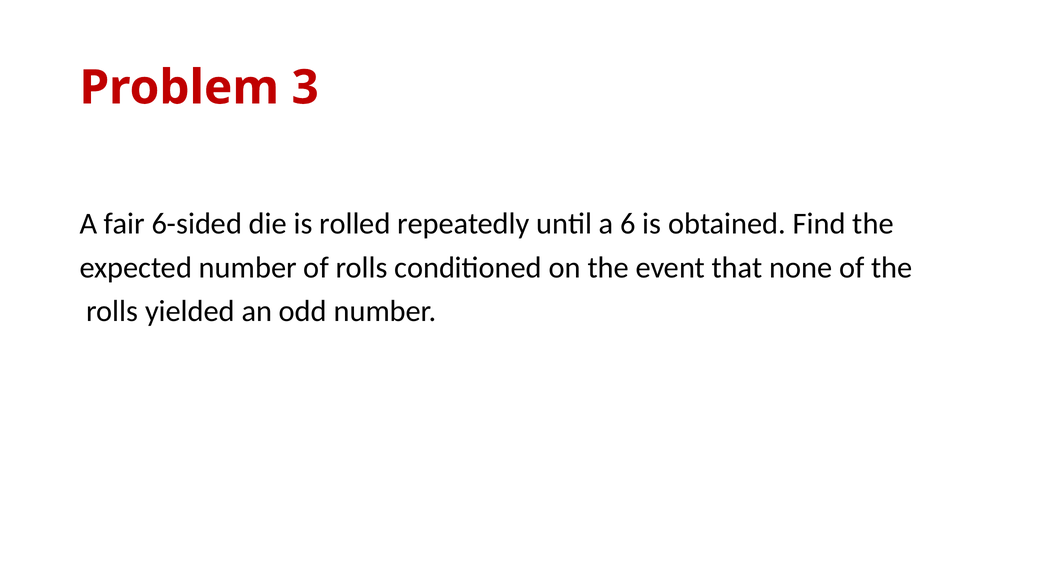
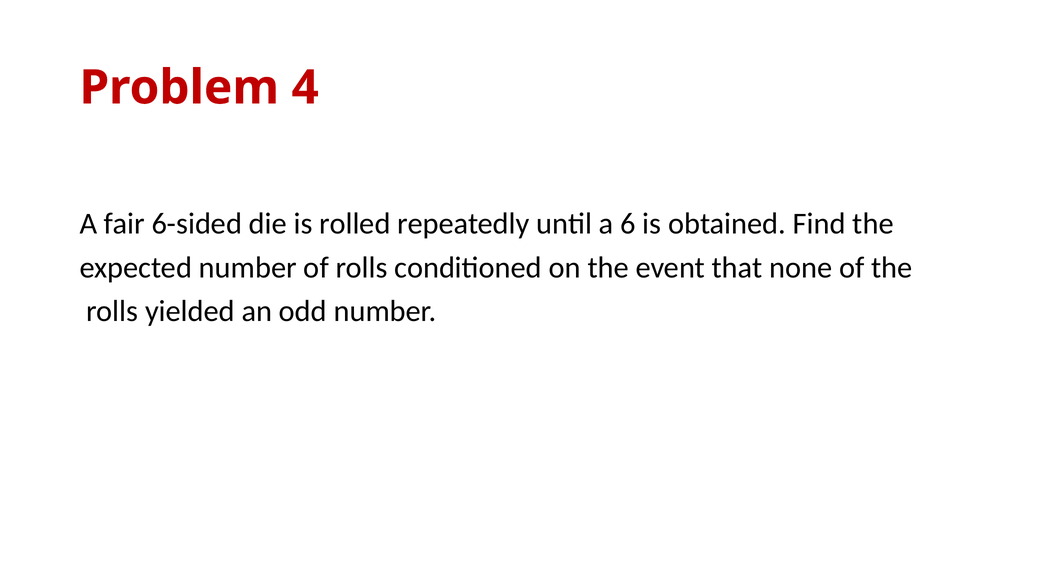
3: 3 -> 4 (305, 88)
